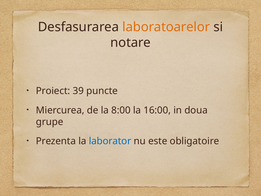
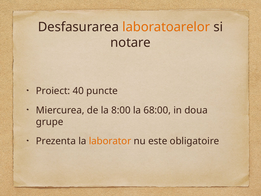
39: 39 -> 40 (78, 91)
16:00: 16:00 -> 68:00 (157, 110)
laborator colour: blue -> orange (110, 141)
